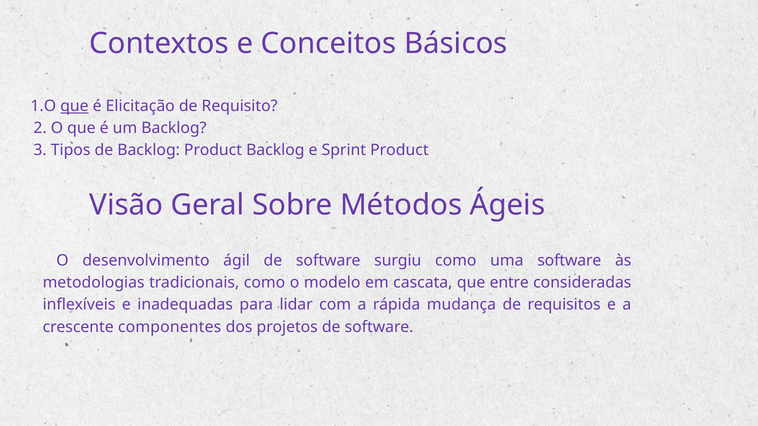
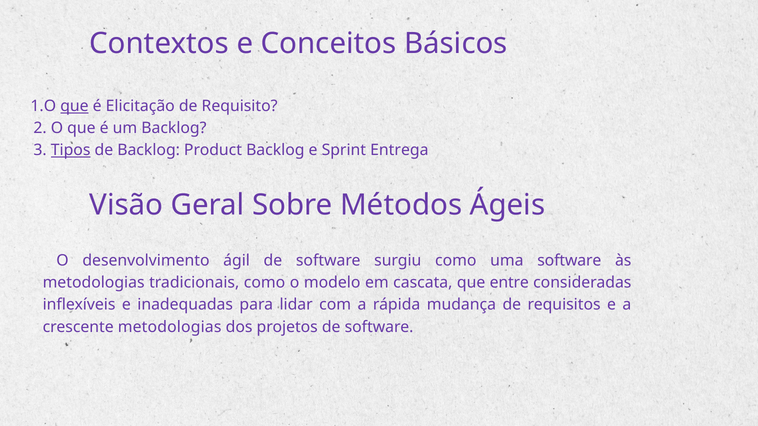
Tipos underline: none -> present (71, 150)
Sprint Product: Product -> Entrega (399, 150)
crescente componentes: componentes -> metodologias (170, 327)
